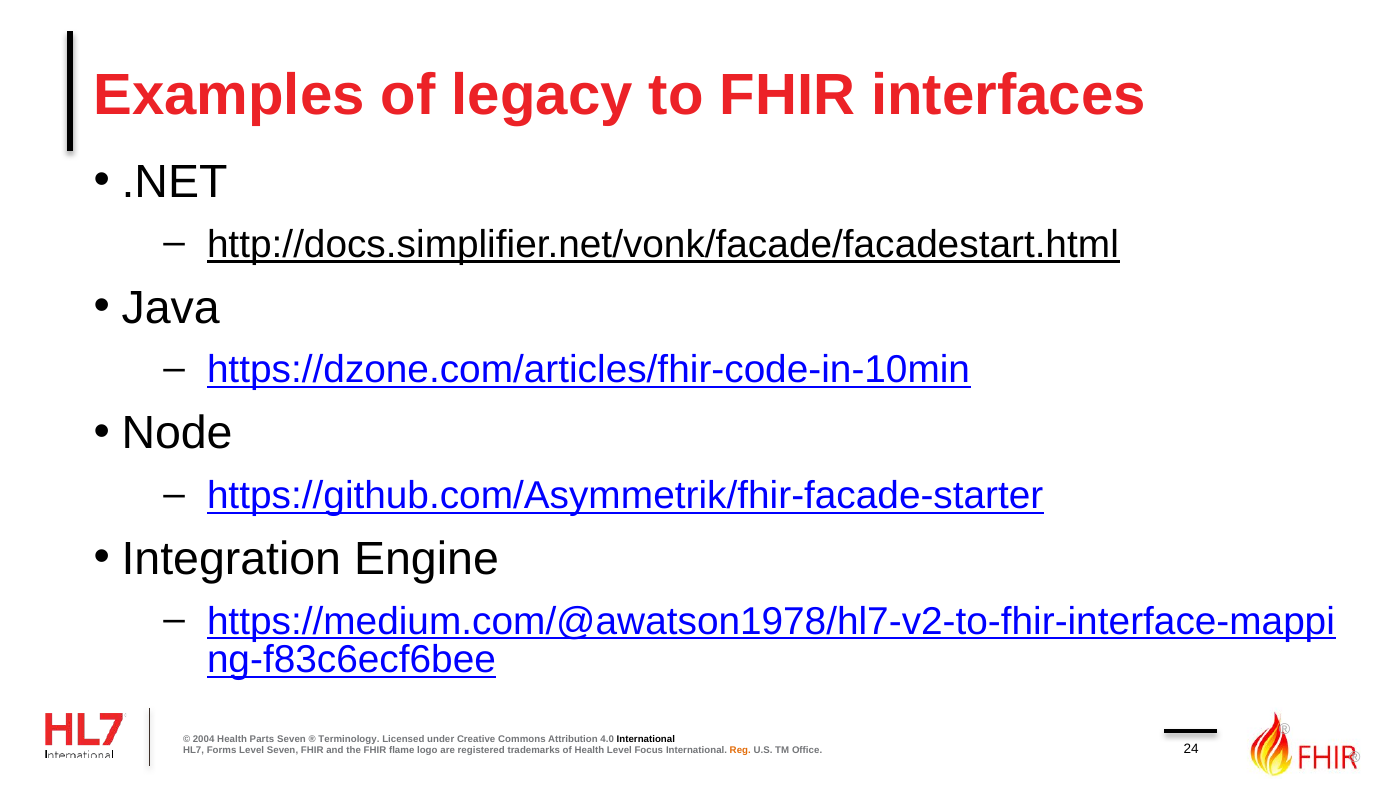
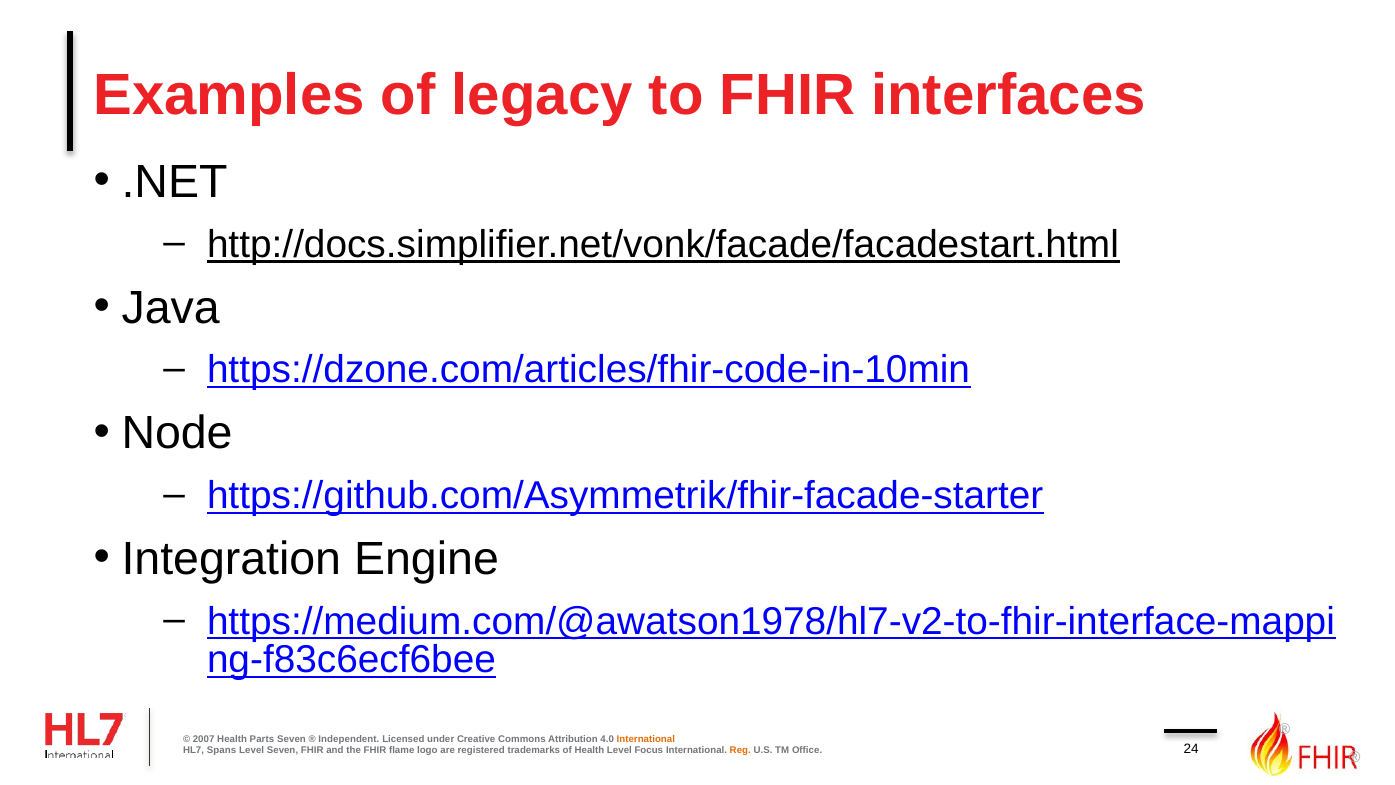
2004: 2004 -> 2007 (204, 739)
Terminology: Terminology -> Independent (349, 739)
International colour: black -> orange (646, 739)
Forms: Forms -> Spans (222, 750)
